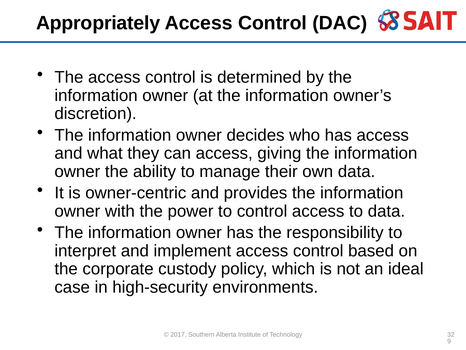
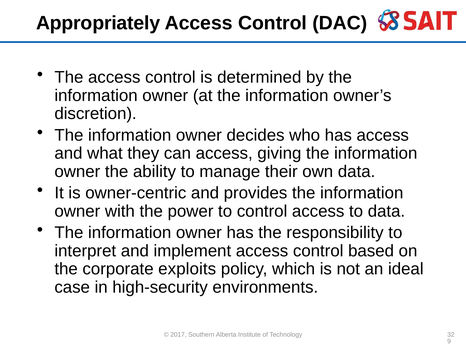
custody: custody -> exploits (187, 269)
